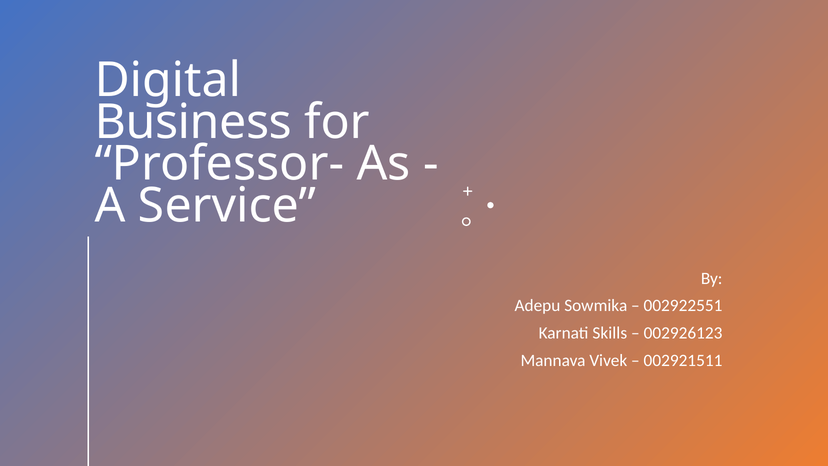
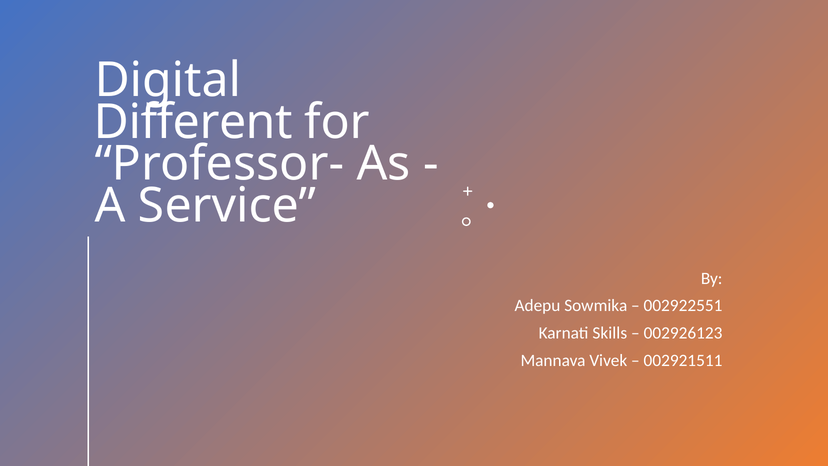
Business: Business -> Different (193, 122)
